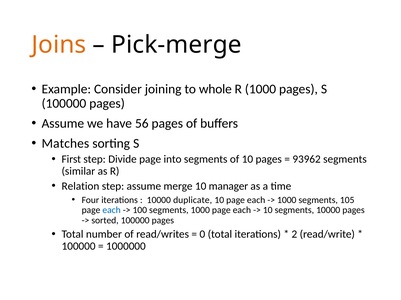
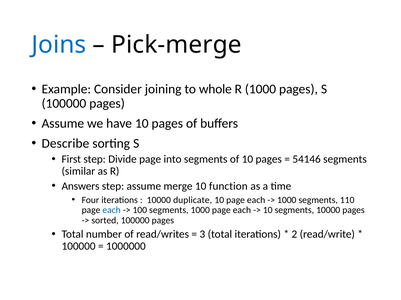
Joins colour: orange -> blue (59, 45)
have 56: 56 -> 10 (142, 124)
Matches: Matches -> Describe (65, 144)
93962: 93962 -> 54146 (307, 160)
Relation: Relation -> Answers (81, 186)
manager: manager -> function (228, 186)
105: 105 -> 110 (347, 200)
0: 0 -> 3 (202, 235)
